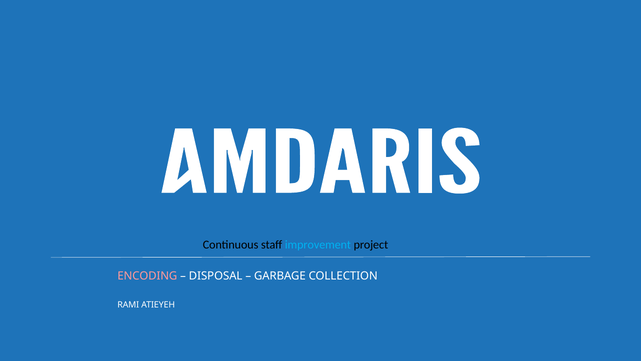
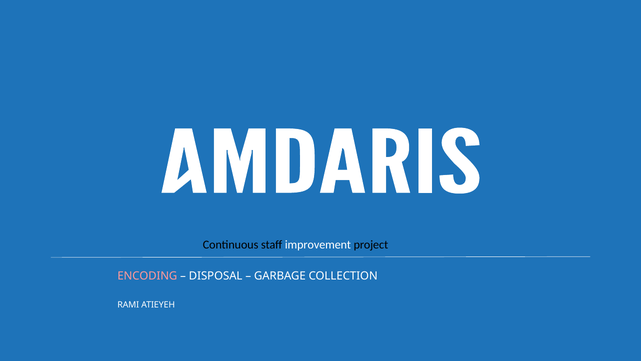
improvement colour: light blue -> white (318, 244)
